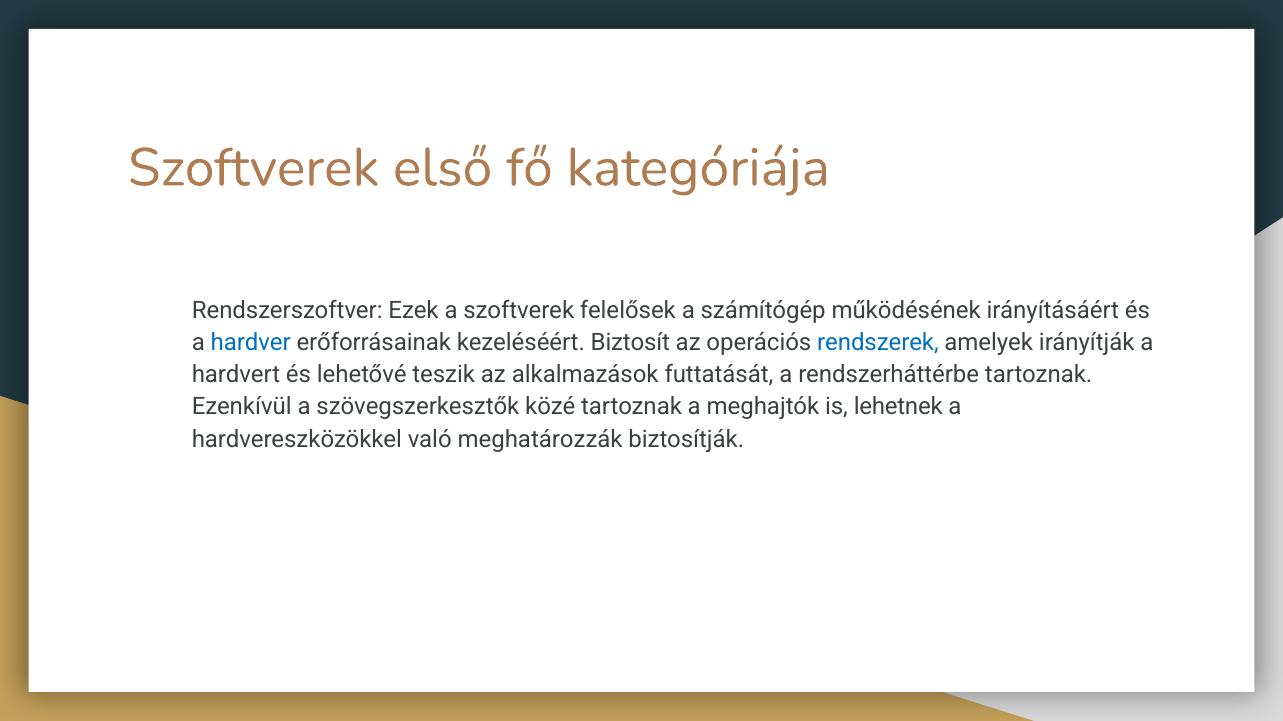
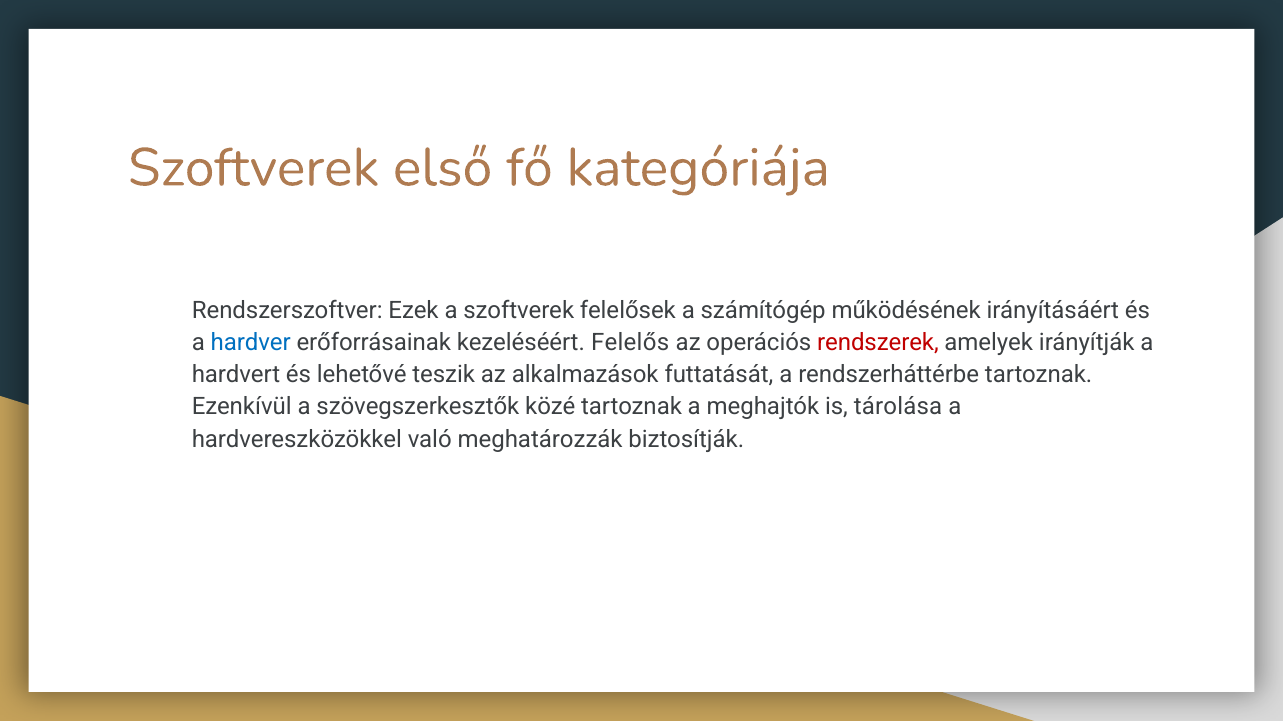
Biztosít: Biztosít -> Felelős (630, 343)
rendszerek colour: blue -> red (878, 343)
lehetnek: lehetnek -> tárolása (898, 407)
